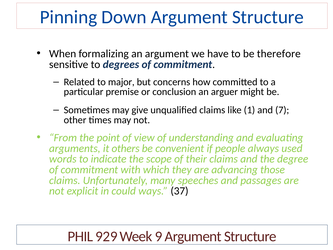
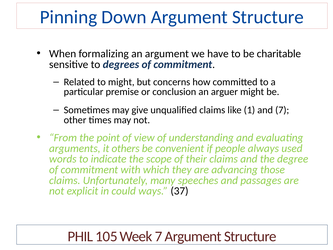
therefore: therefore -> charitable (279, 54)
to major: major -> might (121, 82)
929: 929 -> 105 (106, 236)
Week 9: 9 -> 7 (159, 236)
